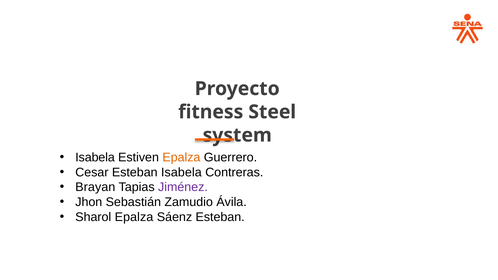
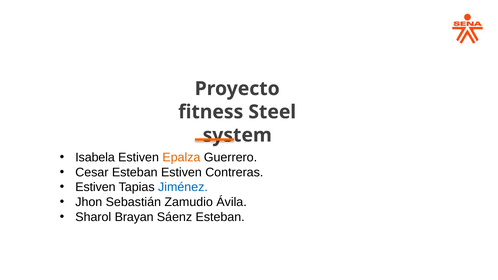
Esteban Isabela: Isabela -> Estiven (181, 172)
Brayan: Brayan -> Estiven (95, 187)
Jiménez colour: purple -> blue (183, 187)
Sharol Epalza: Epalza -> Brayan (134, 217)
